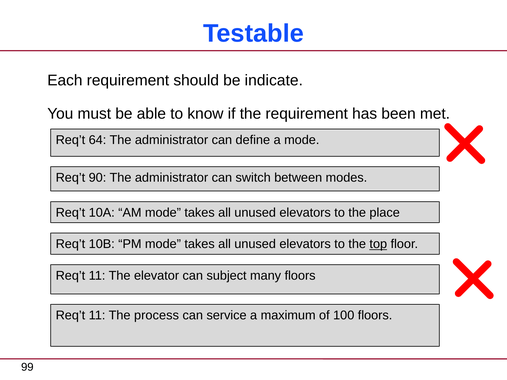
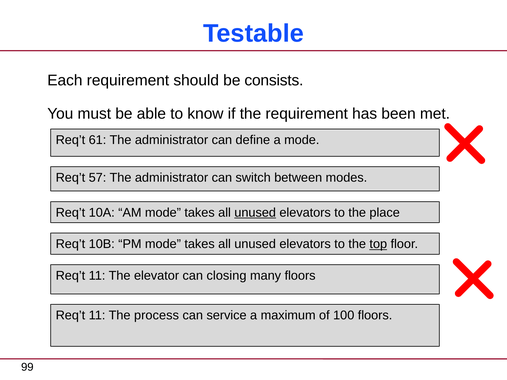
indicate: indicate -> consists (274, 80)
64: 64 -> 61 (97, 140)
90: 90 -> 57 (97, 178)
unused underline: none -> present (255, 213)
subject: subject -> closing (227, 276)
